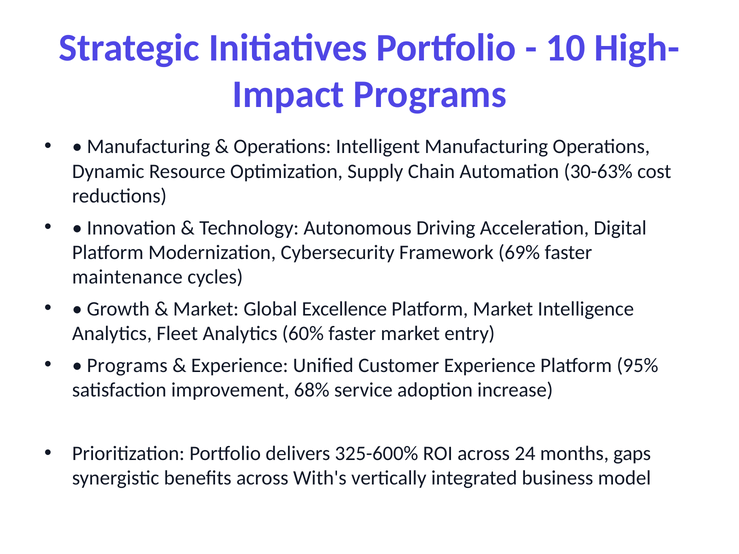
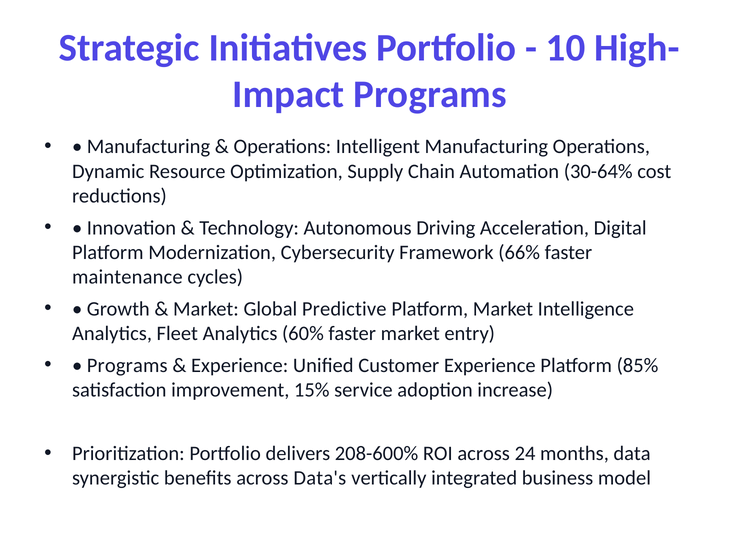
30-63%: 30-63% -> 30-64% (598, 171)
69%: 69% -> 66% (519, 253)
Excellence: Excellence -> Predictive (344, 309)
95%: 95% -> 85% (637, 365)
68%: 68% -> 15% (312, 390)
325-600%: 325-600% -> 208-600% (377, 454)
gaps: gaps -> data (632, 454)
With's: With's -> Data's (320, 478)
